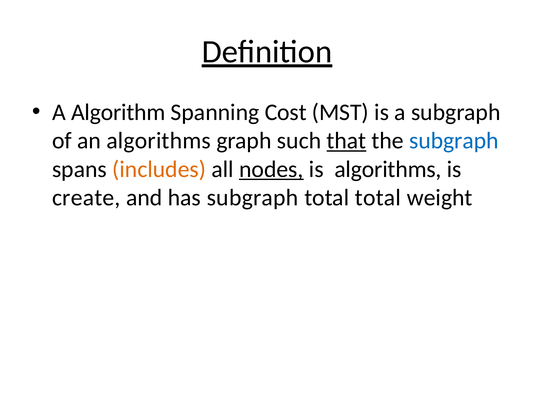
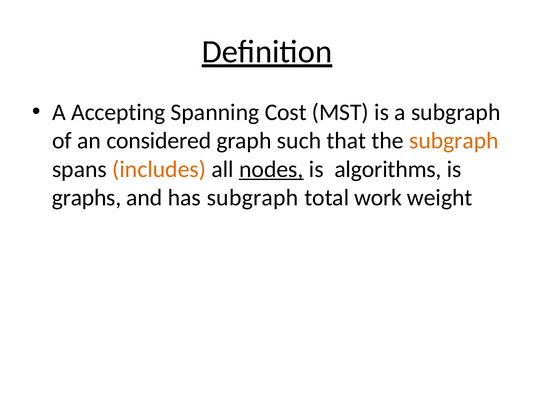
Algorithm: Algorithm -> Accepting (118, 112)
an algorithms: algorithms -> considered (159, 141)
that underline: present -> none (346, 141)
subgraph colour: blue -> orange (454, 141)
create: create -> graphs (87, 197)
total total: total -> work (378, 197)
